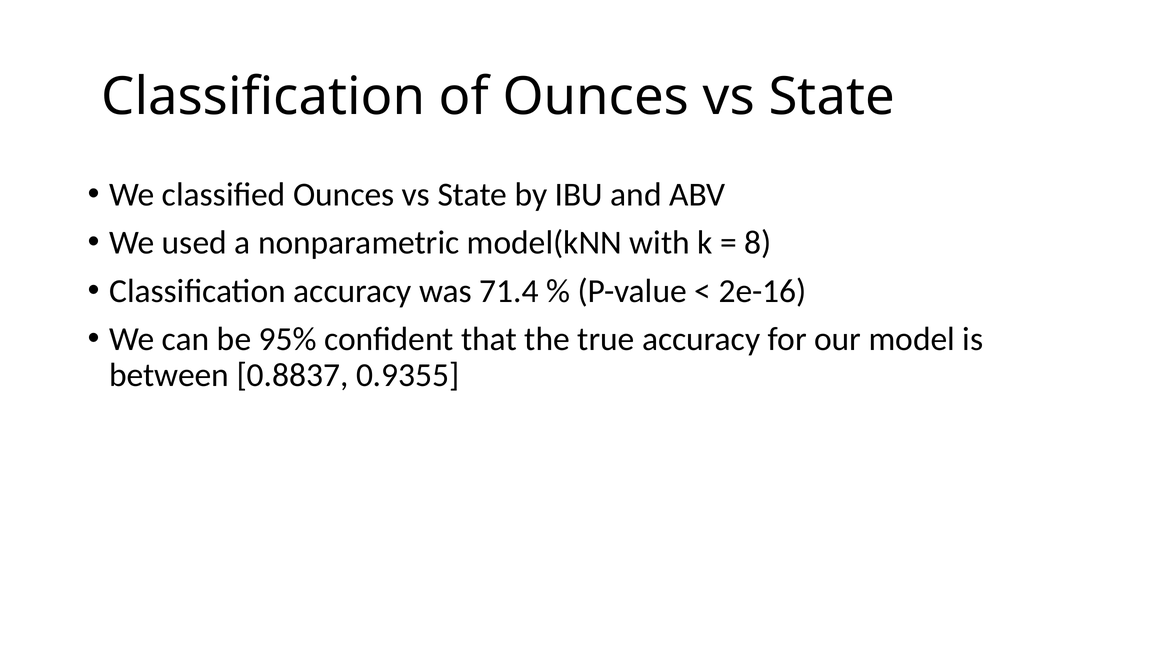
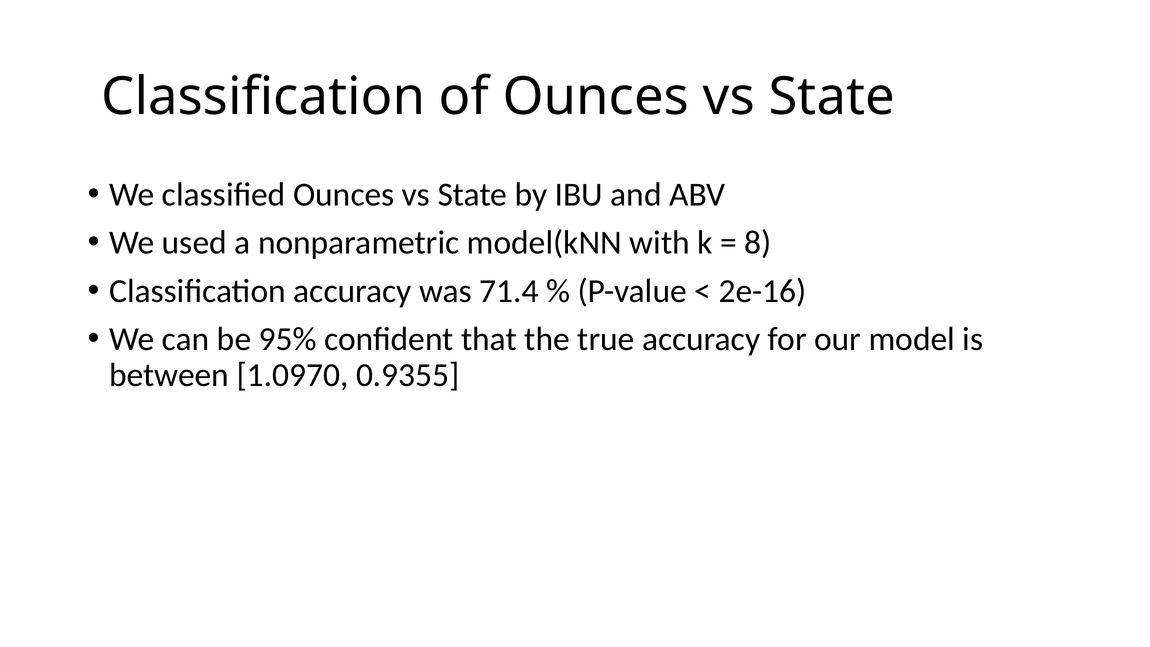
0.8837: 0.8837 -> 1.0970 (293, 375)
